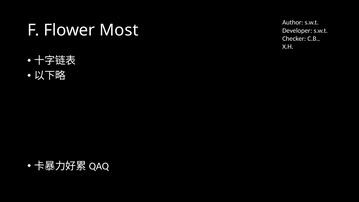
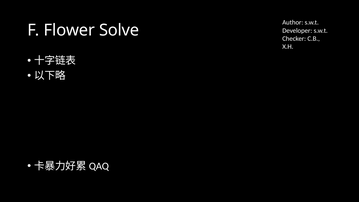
Most: Most -> Solve (119, 30)
